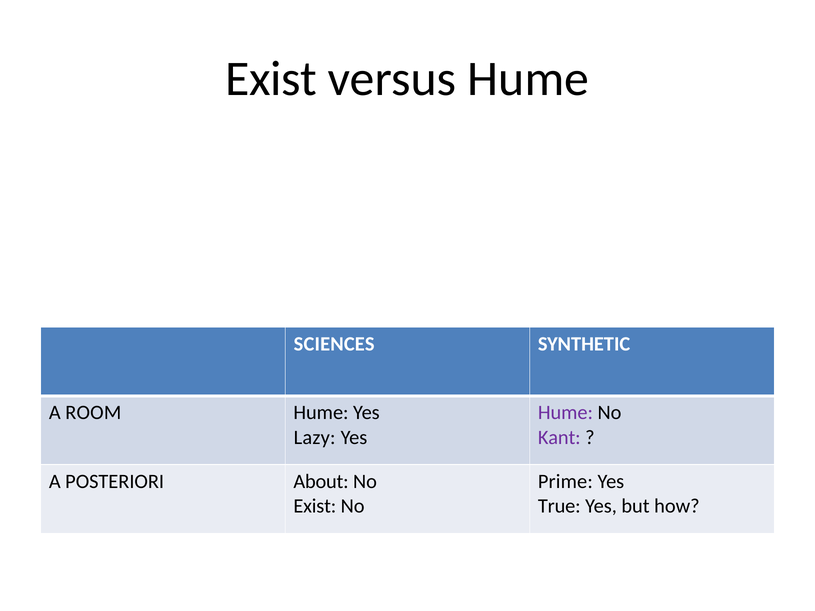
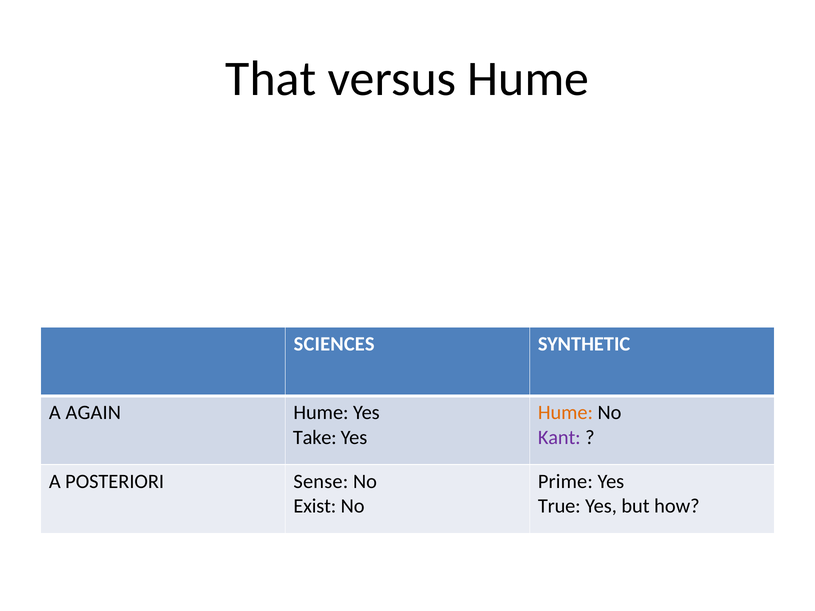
Exist: Exist -> That (271, 79)
ROOM: ROOM -> AGAIN (93, 413)
Hume colour: purple -> orange (565, 413)
Lazy: Lazy -> Take (315, 438)
About: About -> Sense (321, 482)
